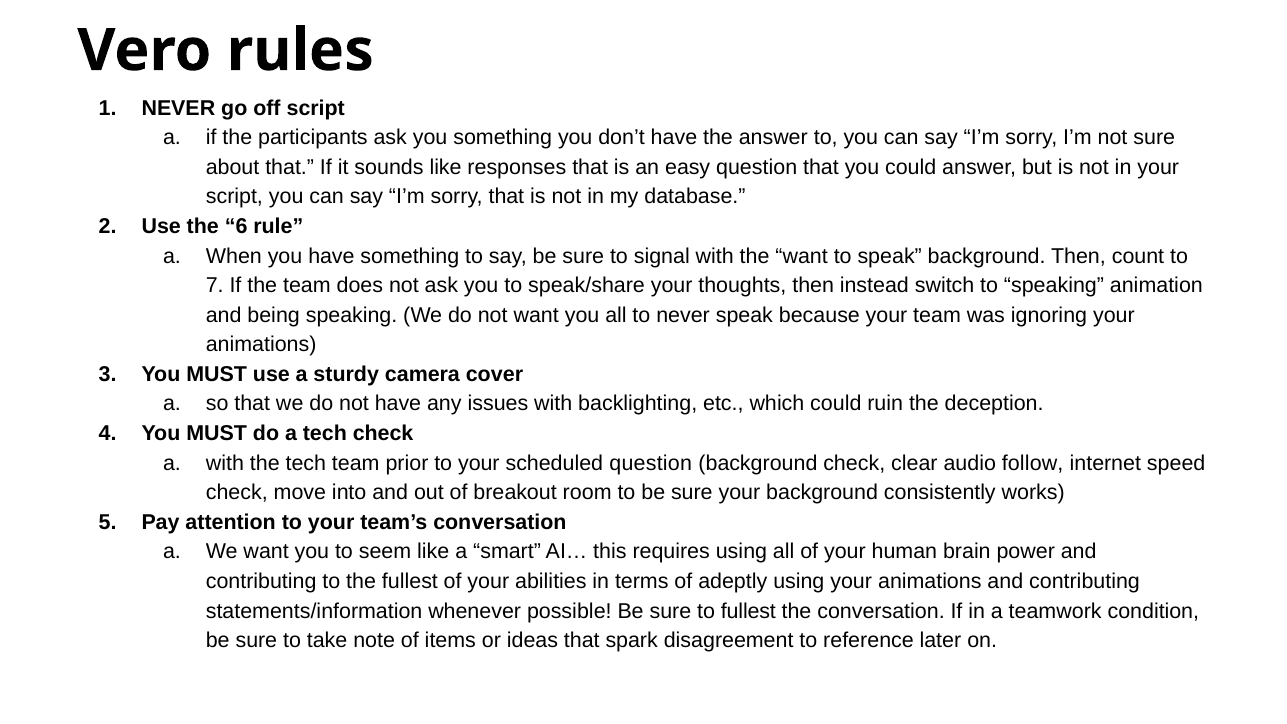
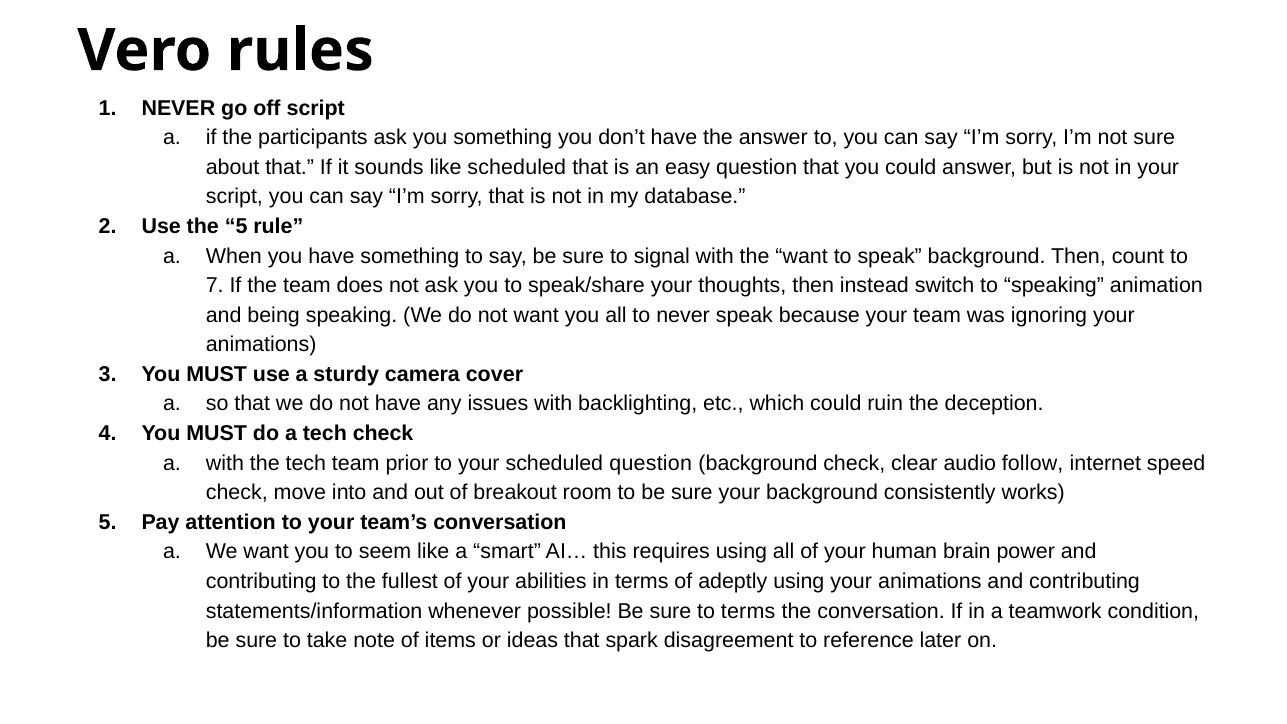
like responses: responses -> scheduled (517, 167)
the 6: 6 -> 5 (236, 226)
to fullest: fullest -> terms (748, 611)
